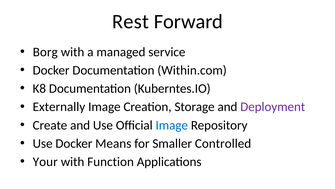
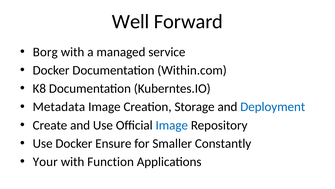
Rest: Rest -> Well (131, 22)
Externally: Externally -> Metadata (59, 107)
Deployment colour: purple -> blue (273, 107)
Means: Means -> Ensure (113, 143)
Controlled: Controlled -> Constantly (223, 143)
